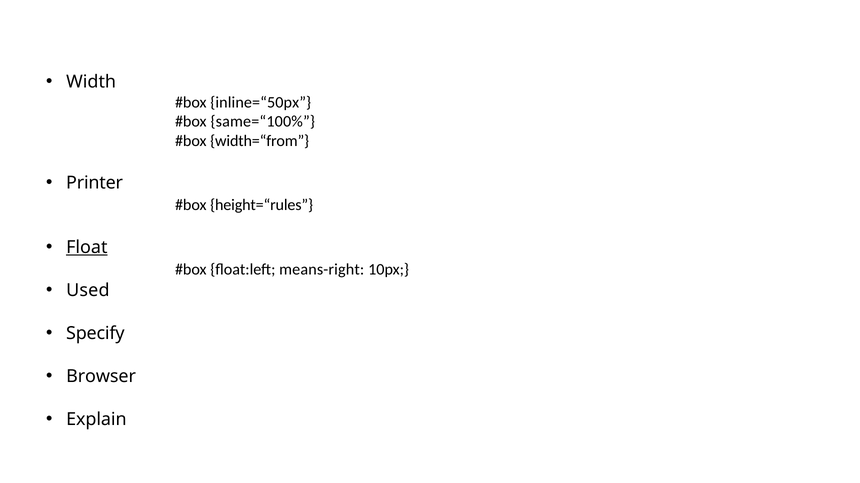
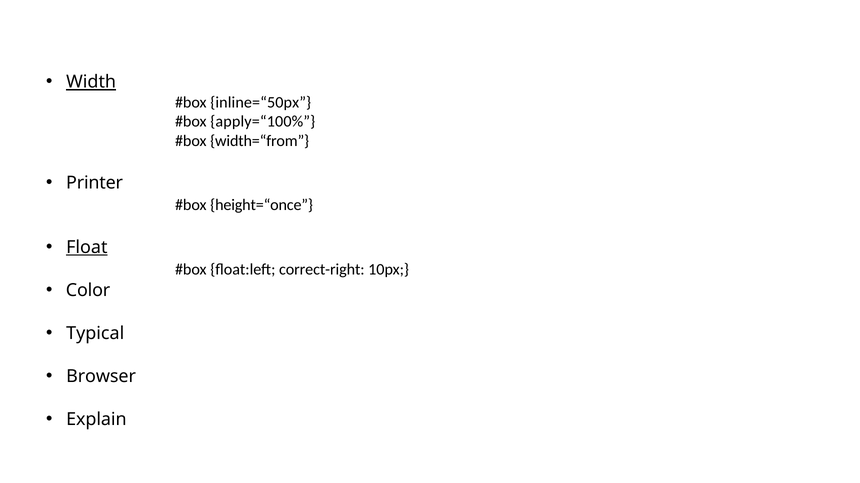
Width underline: none -> present (91, 82)
same=“100%: same=“100% -> apply=“100% (263, 122)
height=“rules: height=“rules -> height=“once (262, 205)
means-right: means-right -> correct-right (322, 270)
Used: Used -> Color (88, 291)
Specify: Specify -> Typical (95, 334)
